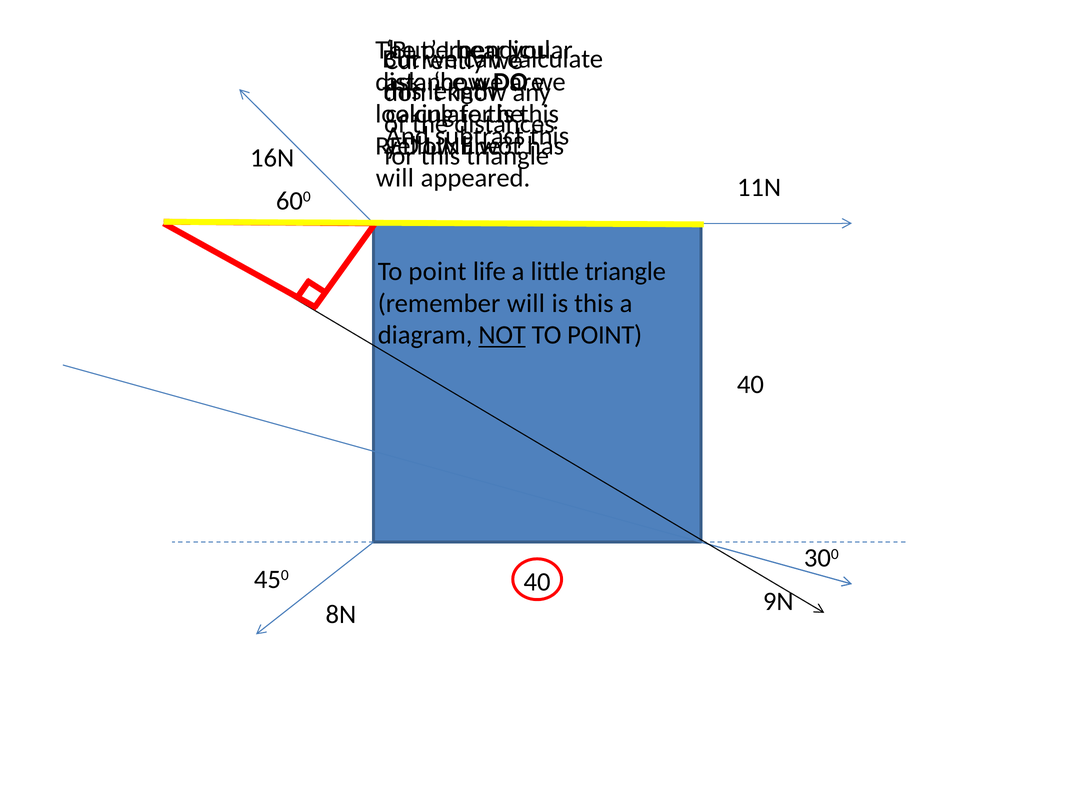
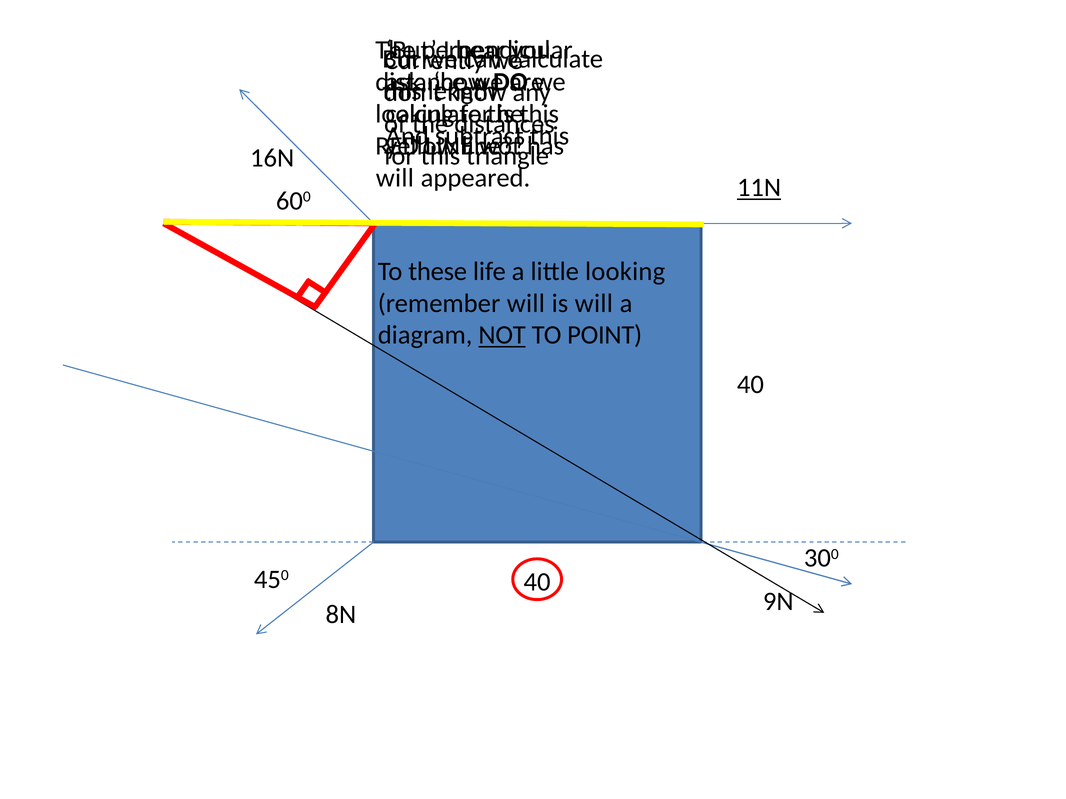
11N underline: none -> present (759, 188)
point: point -> these (438, 271)
little triangle: triangle -> looking (625, 271)
this: this -> will (594, 303)
